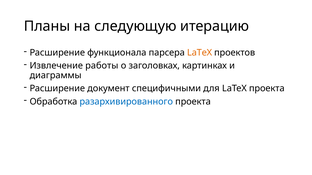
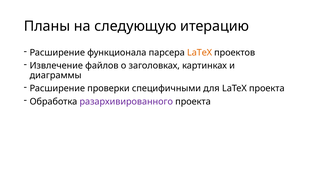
работы: работы -> файлов (102, 66)
документ: документ -> проверки (108, 89)
разархивированного colour: blue -> purple (126, 102)
